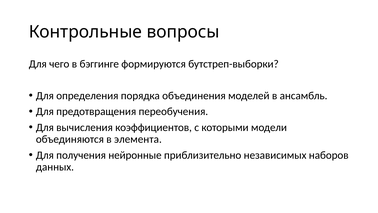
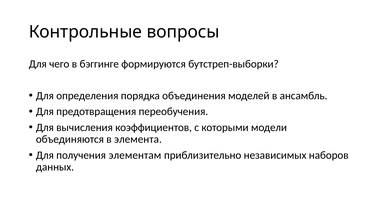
нейронные: нейронные -> элементам (135, 155)
